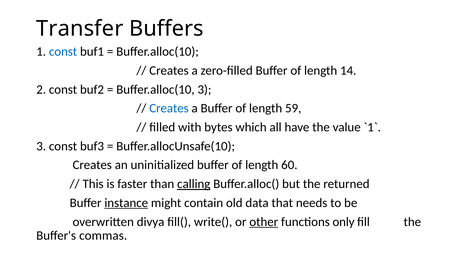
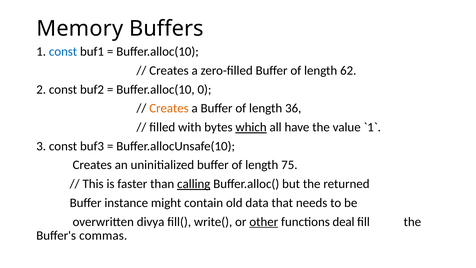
Transfer: Transfer -> Memory (80, 28)
14: 14 -> 62 (348, 71)
Buffer.alloc(10 3: 3 -> 0 (204, 89)
Creates colour: blue -> orange (169, 108)
59: 59 -> 36 (293, 108)
which underline: none -> present (251, 127)
60: 60 -> 75 (289, 165)
instance underline: present -> none (126, 203)
only: only -> deal (344, 222)
